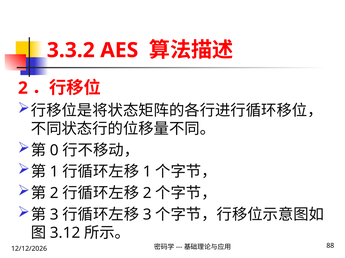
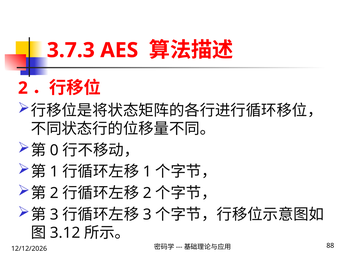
3.3.2: 3.3.2 -> 3.7.3 (71, 50)
